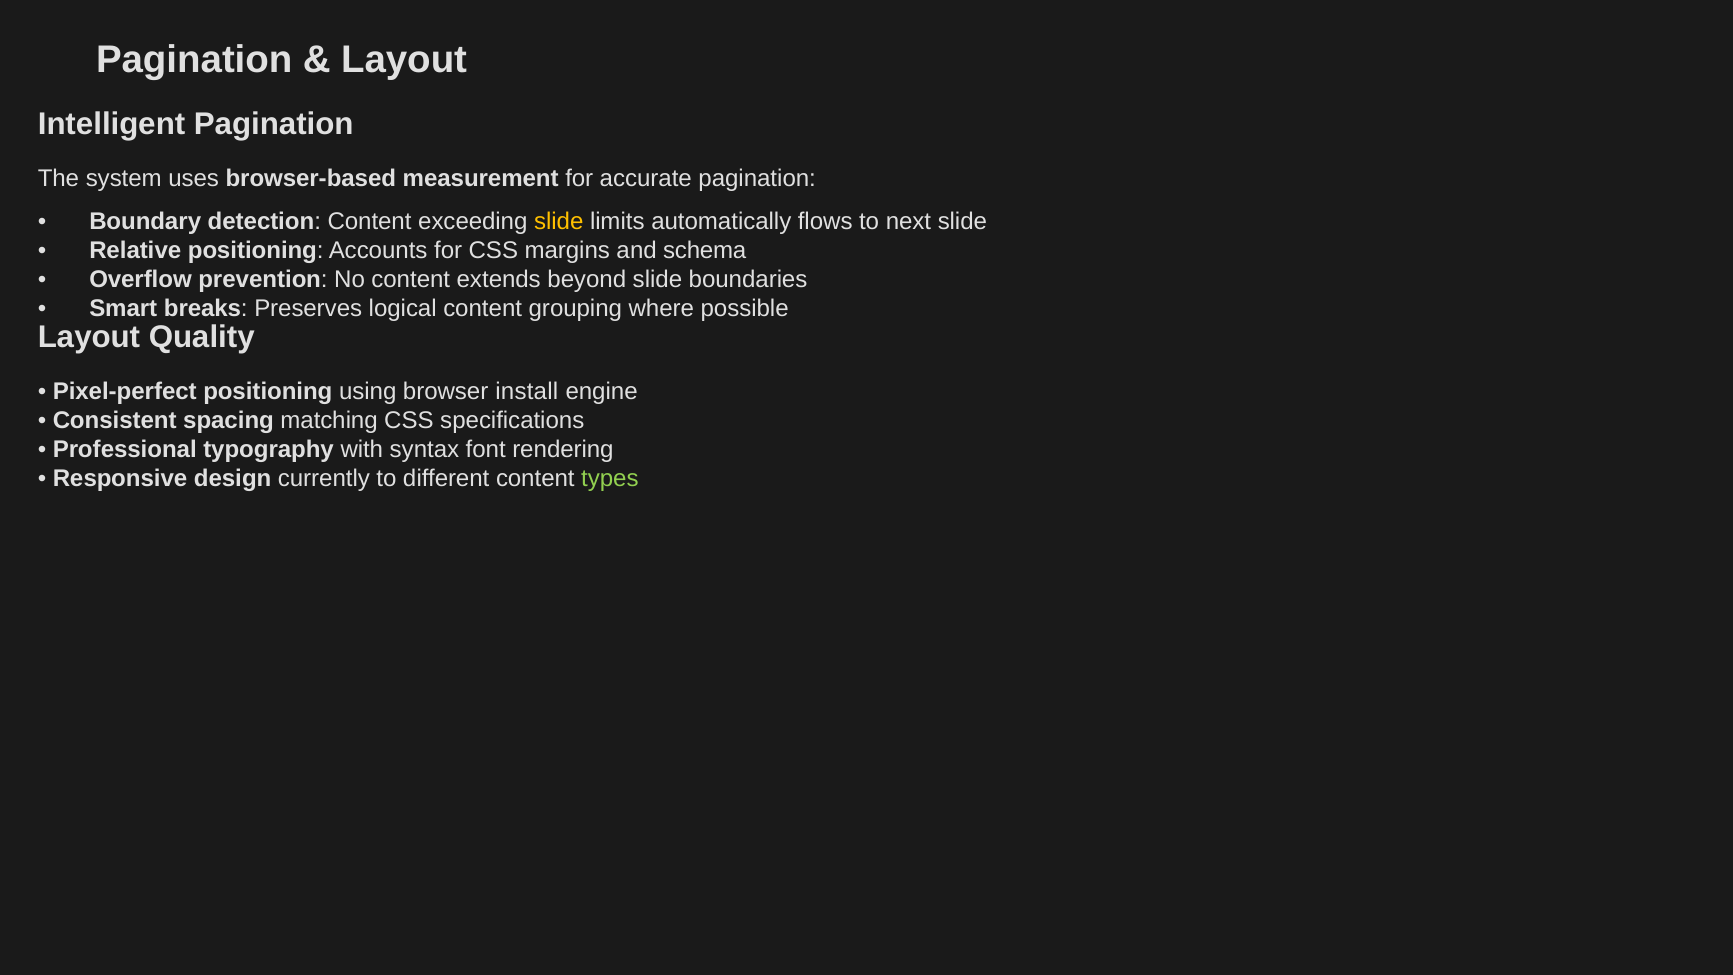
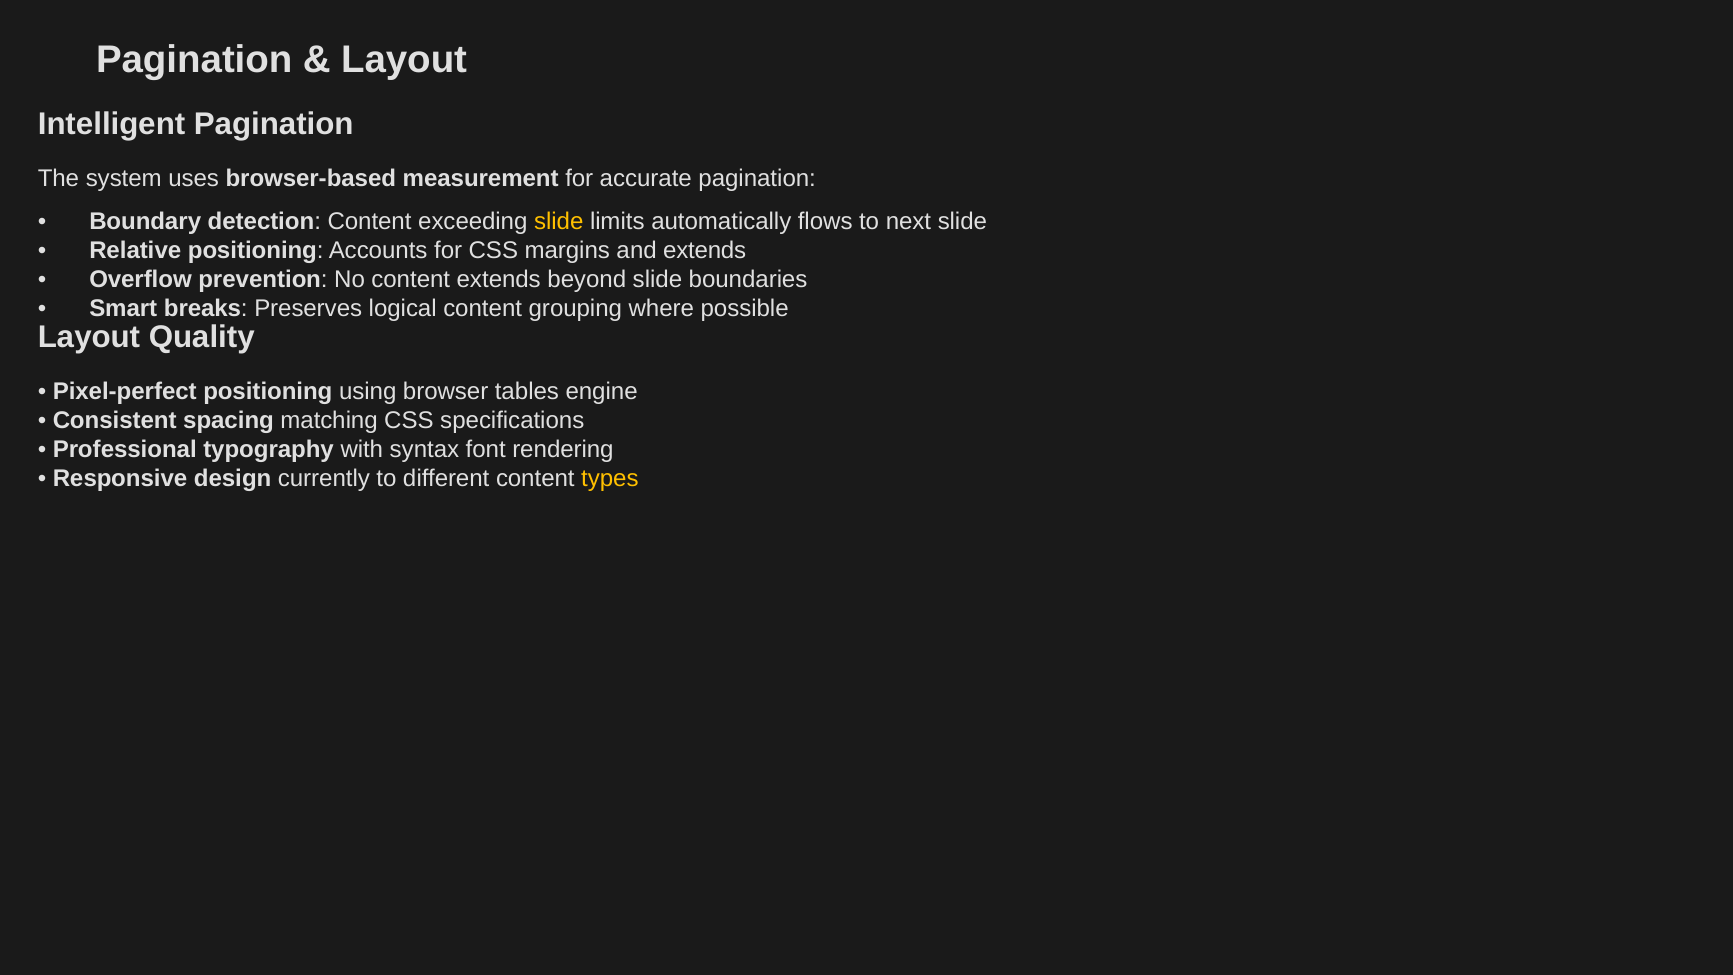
and schema: schema -> extends (705, 251)
install: install -> tables (527, 392)
types colour: light green -> yellow (610, 479)
